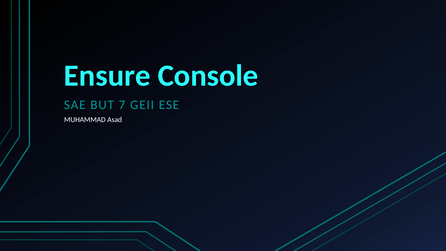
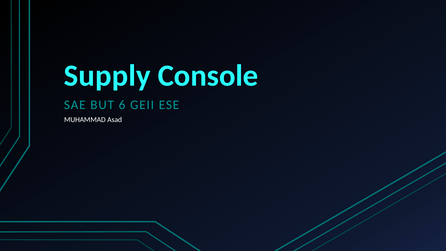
Ensure: Ensure -> Supply (107, 76)
7: 7 -> 6 (122, 105)
